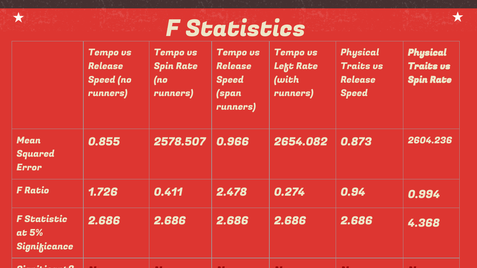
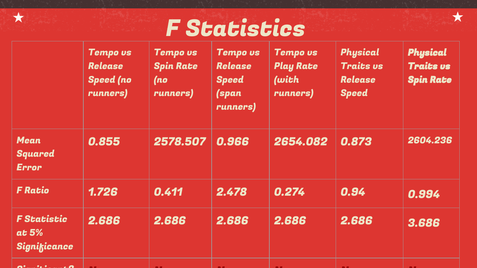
Left: Left -> Play (284, 66)
4.368: 4.368 -> 3.686 (424, 223)
